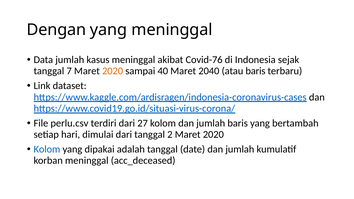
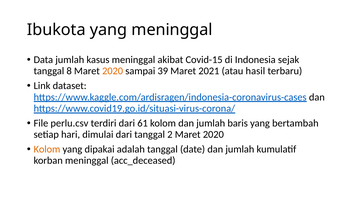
Dengan: Dengan -> Ibukota (56, 30)
Covid-76: Covid-76 -> Covid-15 (204, 60)
7: 7 -> 8 (69, 71)
40: 40 -> 39 (163, 71)
2040: 2040 -> 2021 (209, 71)
atau baris: baris -> hasil (255, 71)
27: 27 -> 61 (143, 123)
Kolom colour: blue -> orange (47, 149)
